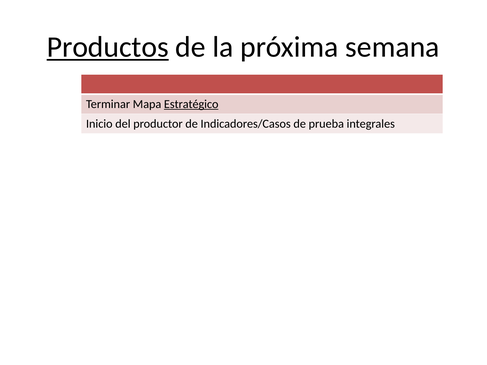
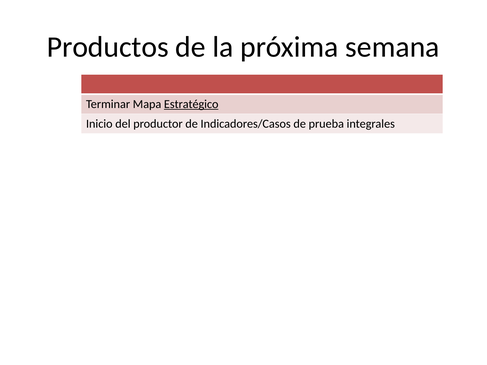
Productos underline: present -> none (108, 47)
